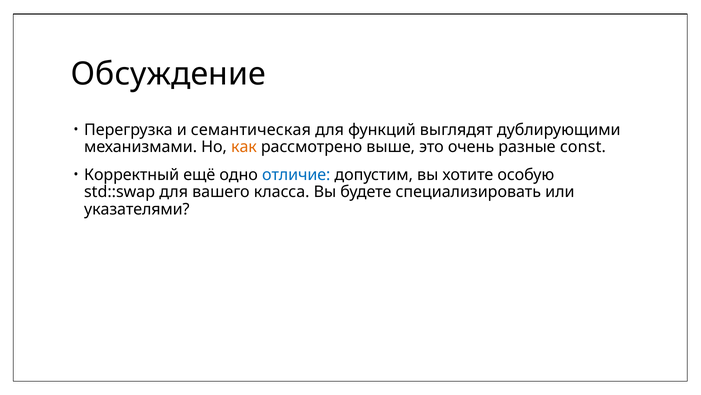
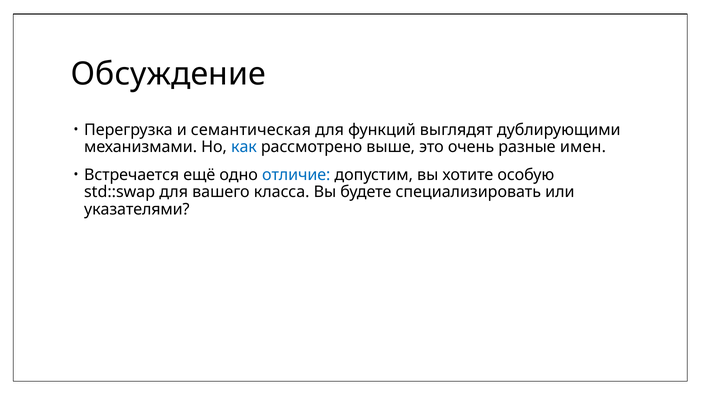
как colour: orange -> blue (244, 147)
const: const -> имен (583, 147)
Корректный: Корректный -> Встречается (132, 174)
